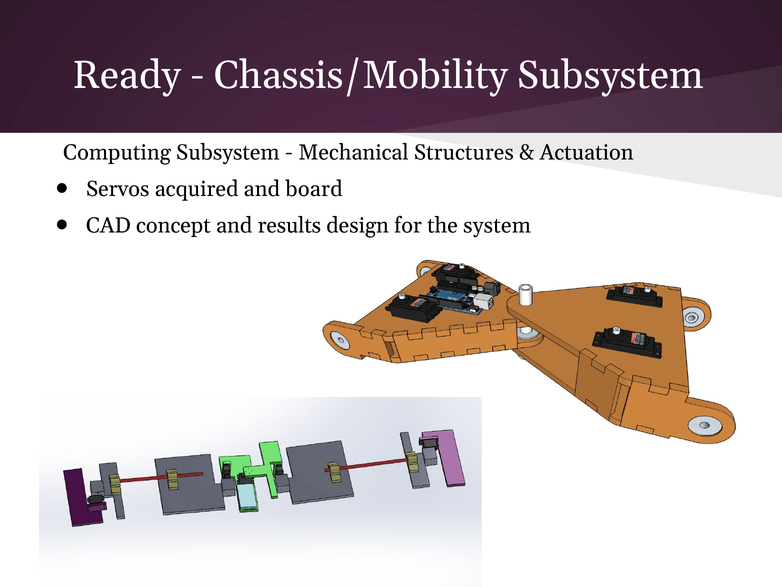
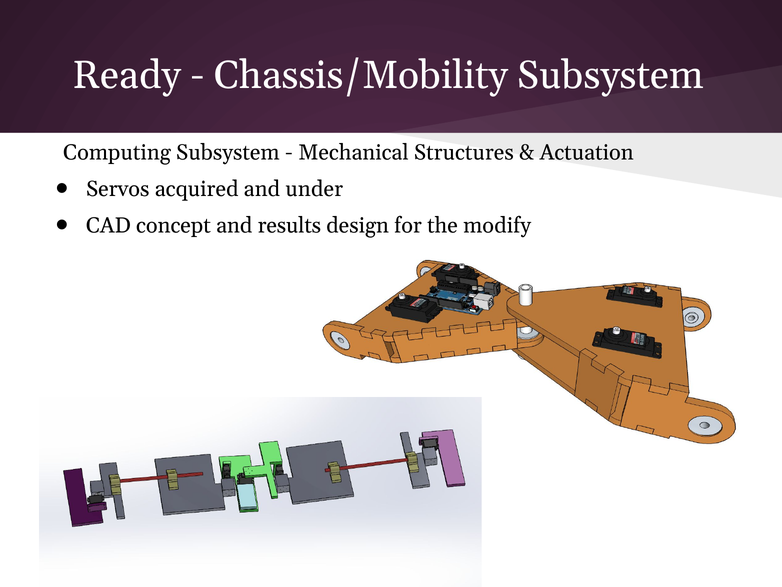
board: board -> under (314, 189)
system: system -> modify (497, 225)
